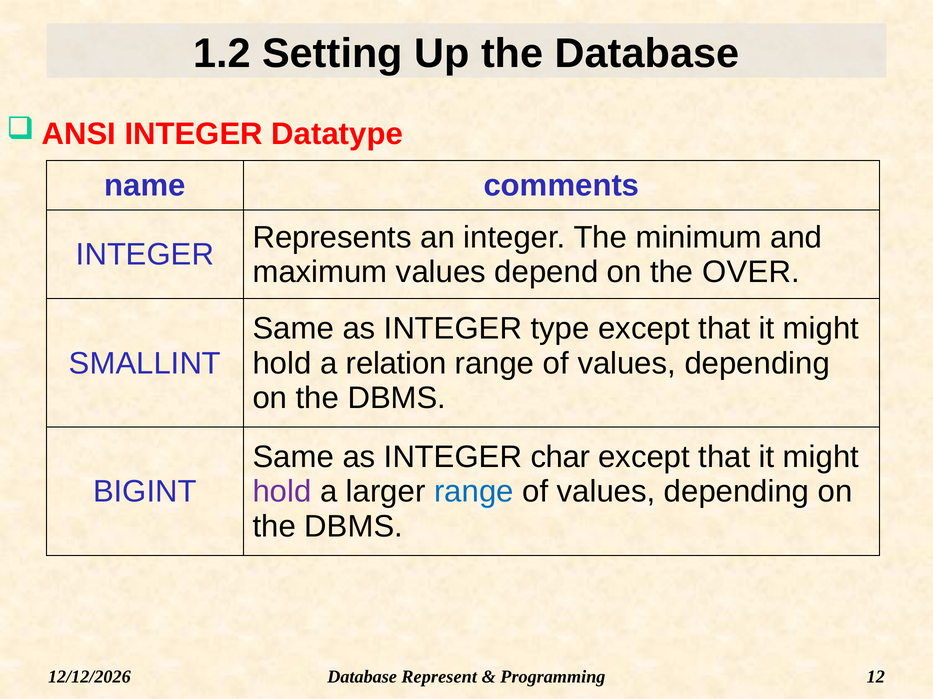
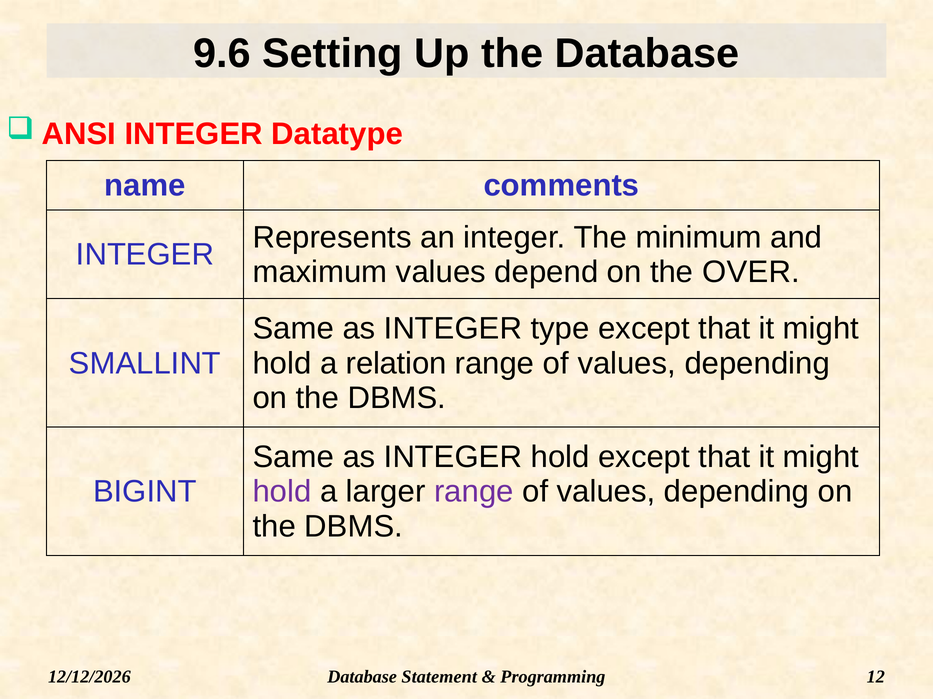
1.2: 1.2 -> 9.6 (222, 53)
INTEGER char: char -> hold (560, 458)
range colour: blue -> purple (474, 492)
Represent: Represent -> Statement (439, 678)
